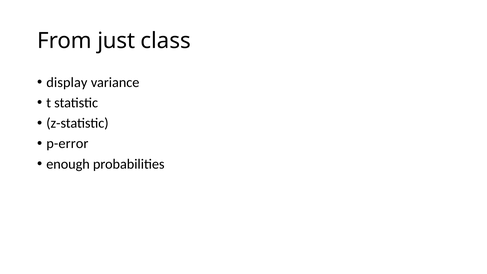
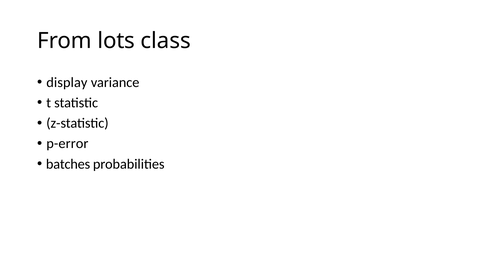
just: just -> lots (116, 41)
enough: enough -> batches (68, 164)
